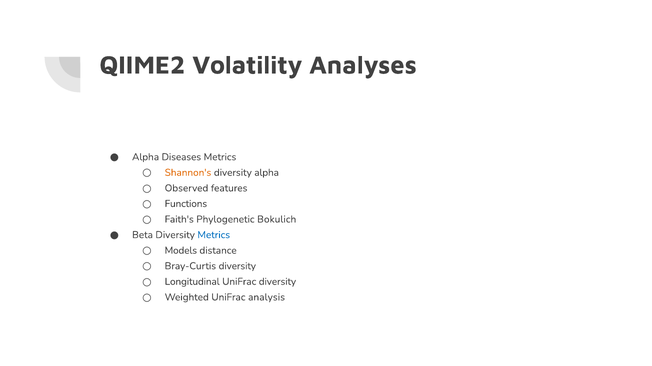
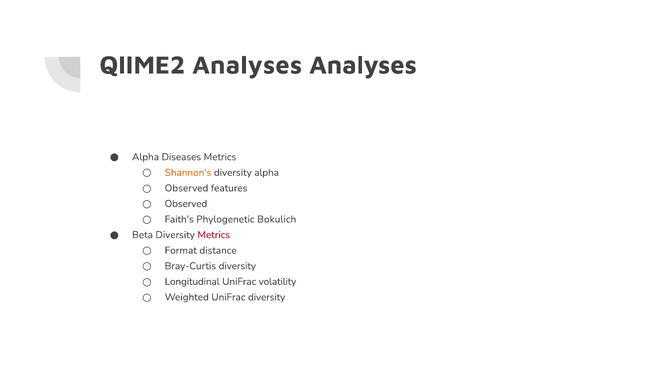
QIIME2 Volatility: Volatility -> Analyses (247, 65)
Functions: Functions -> Observed (186, 204)
Metrics colour: blue -> red (214, 235)
Models: Models -> Format (181, 251)
UniFrac diversity: diversity -> volatility (277, 282)
UniFrac analysis: analysis -> diversity (267, 298)
